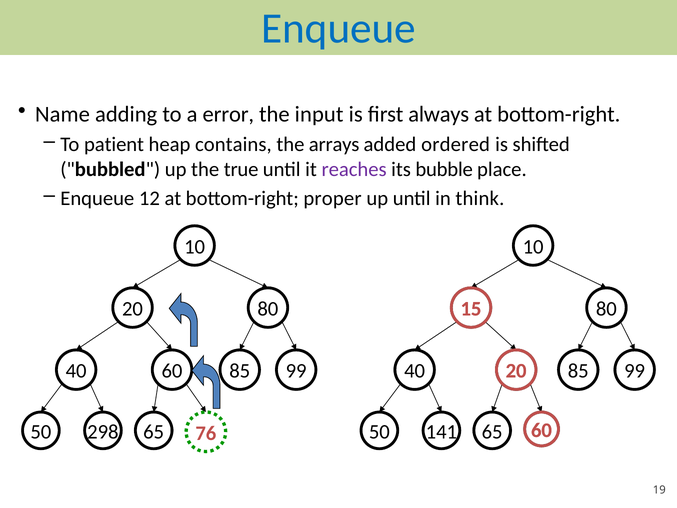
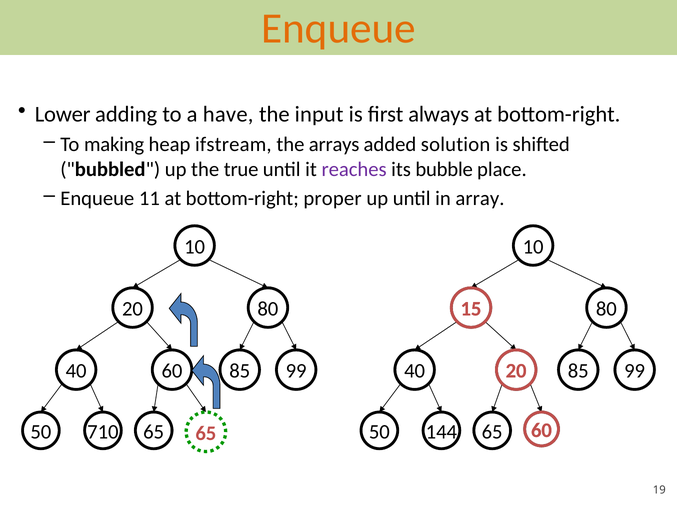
Enqueue colour: blue -> orange (338, 28)
Name: Name -> Lower (63, 114)
error: error -> have (228, 114)
patient: patient -> making (114, 144)
contains: contains -> ifstream (233, 144)
ordered: ordered -> solution (456, 144)
12: 12 -> 11 (149, 198)
think: think -> array (480, 198)
298: 298 -> 710 (103, 432)
65 76: 76 -> 65 (206, 433)
141: 141 -> 144 (441, 432)
